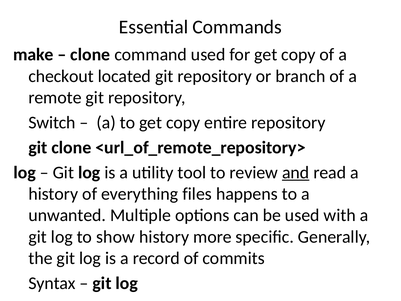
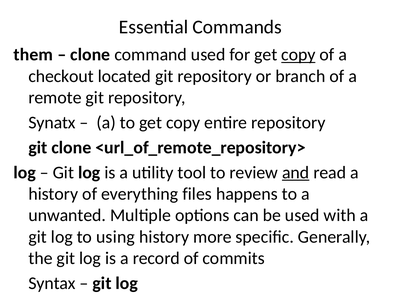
make: make -> them (33, 55)
copy underline: none -> present (298, 55)
Switch: Switch -> Synatx (52, 122)
show: show -> using (116, 237)
